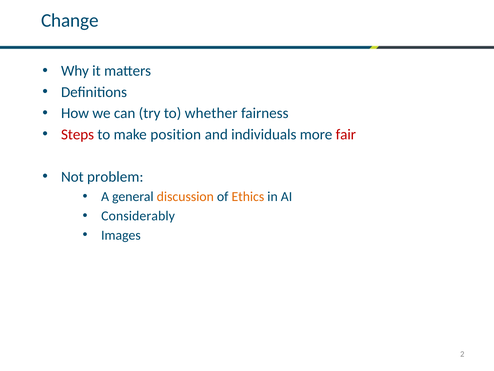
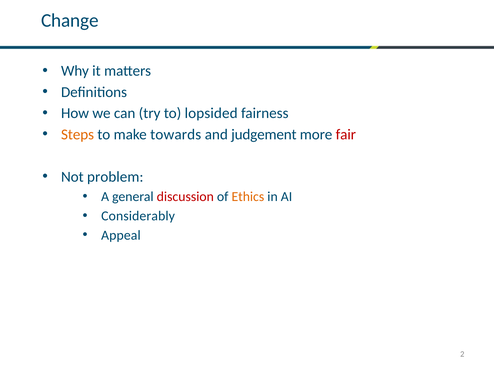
whether: whether -> lopsided (211, 113)
Steps colour: red -> orange (78, 134)
position: position -> towards (176, 134)
individuals: individuals -> judgement (264, 134)
discussion colour: orange -> red (185, 196)
Images: Images -> Appeal (121, 235)
